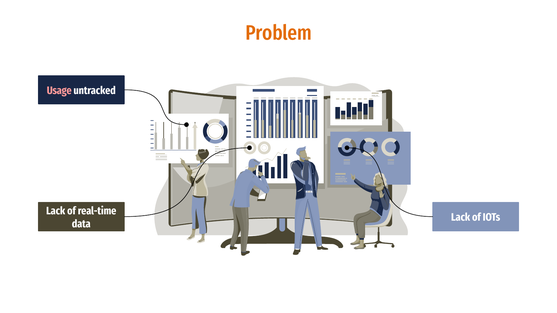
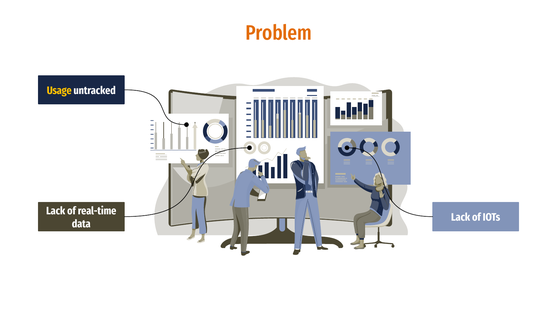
Usage colour: pink -> yellow (59, 91)
